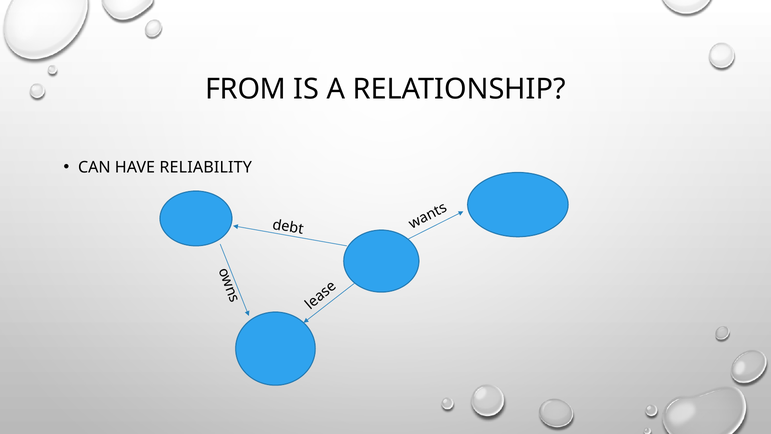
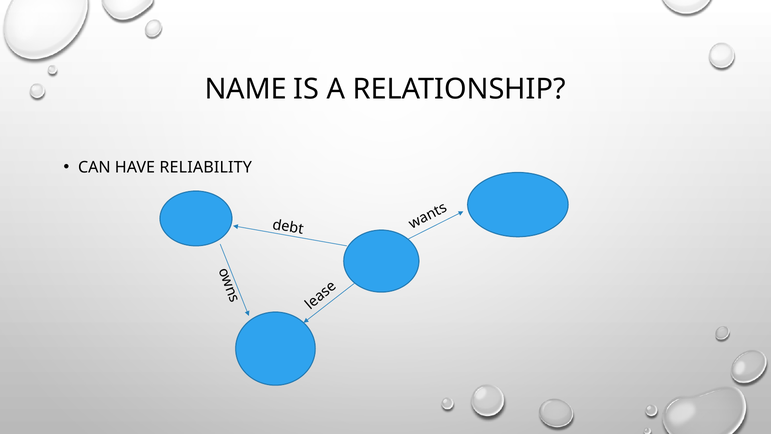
FROM: FROM -> NAME (246, 89)
